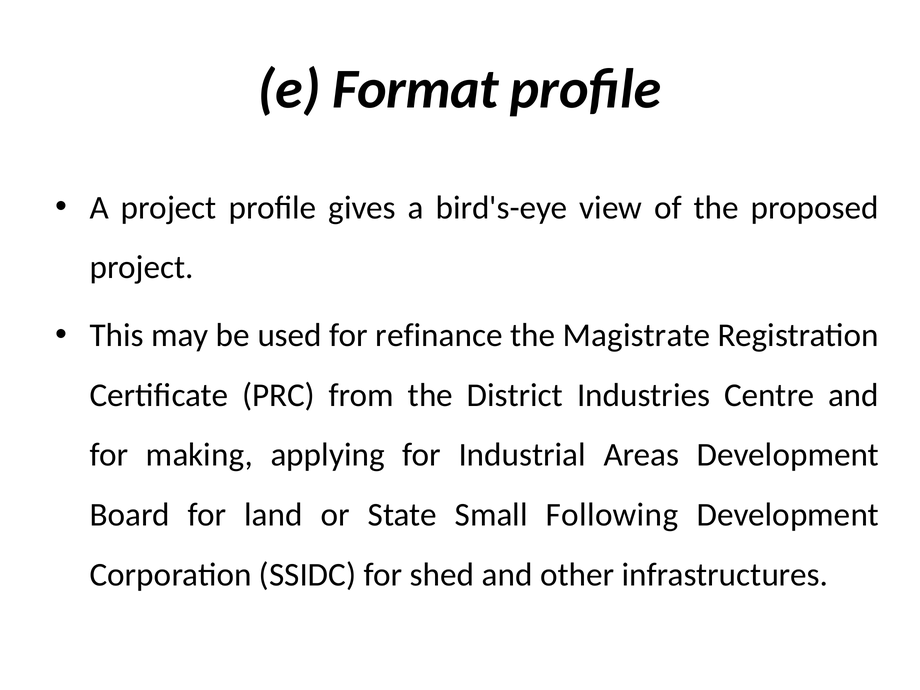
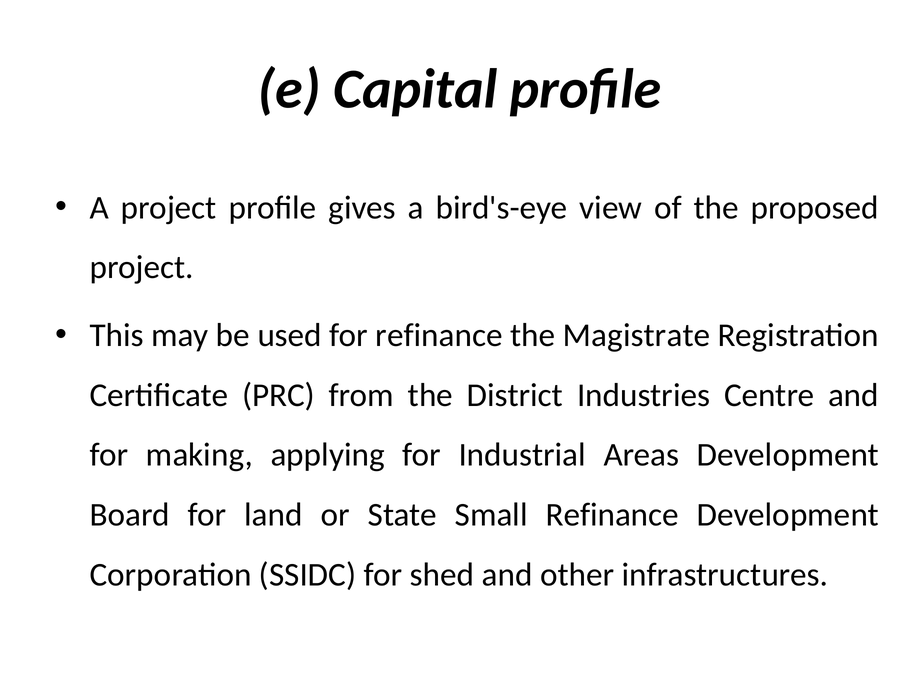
Format: Format -> Capital (415, 89)
Small Following: Following -> Refinance (612, 515)
